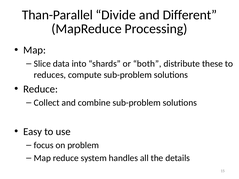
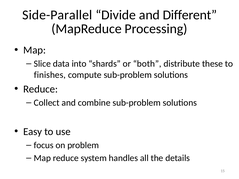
Than-Parallel: Than-Parallel -> Side-Parallel (57, 15)
reduces: reduces -> finishes (50, 75)
